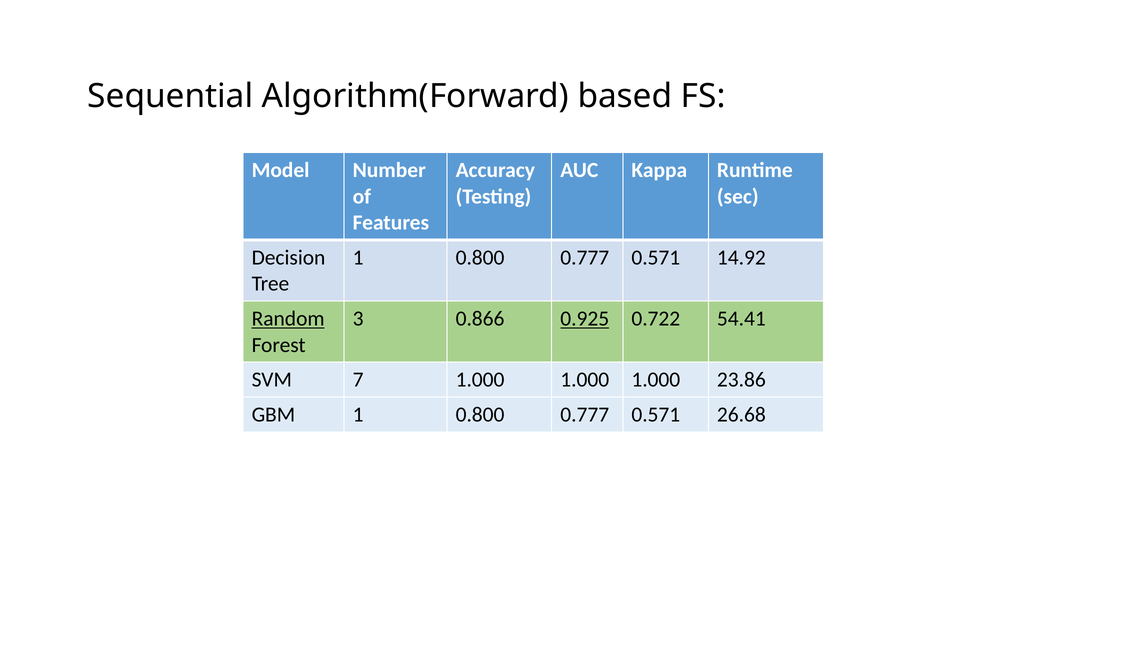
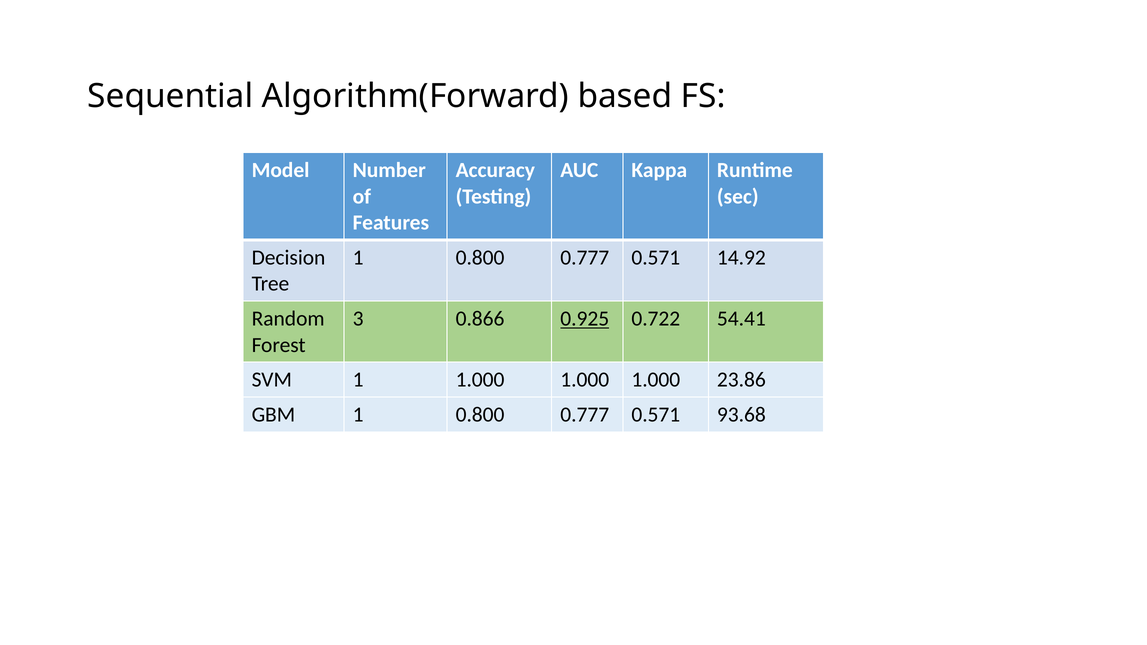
Random underline: present -> none (288, 319)
SVM 7: 7 -> 1 (358, 380)
26.68: 26.68 -> 93.68 (741, 415)
